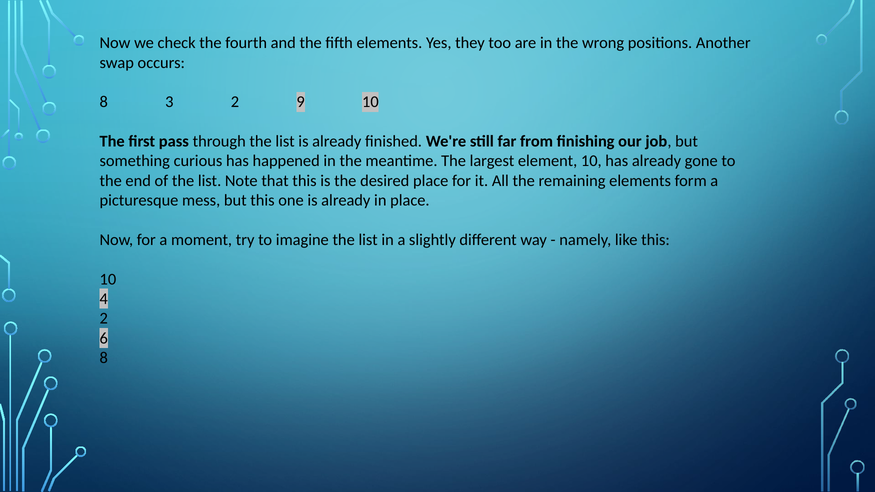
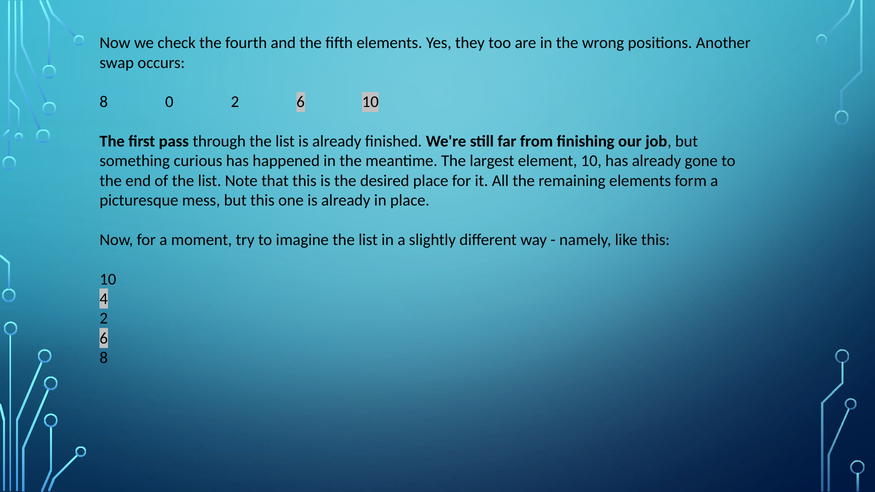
3: 3 -> 0 (169, 102)
9: 9 -> 6 (301, 102)
